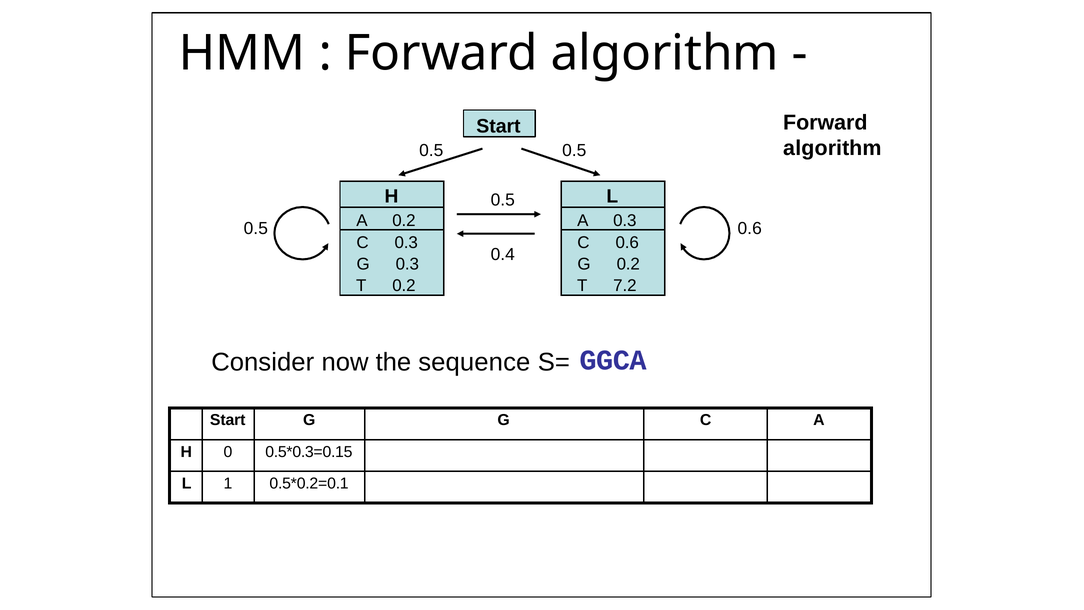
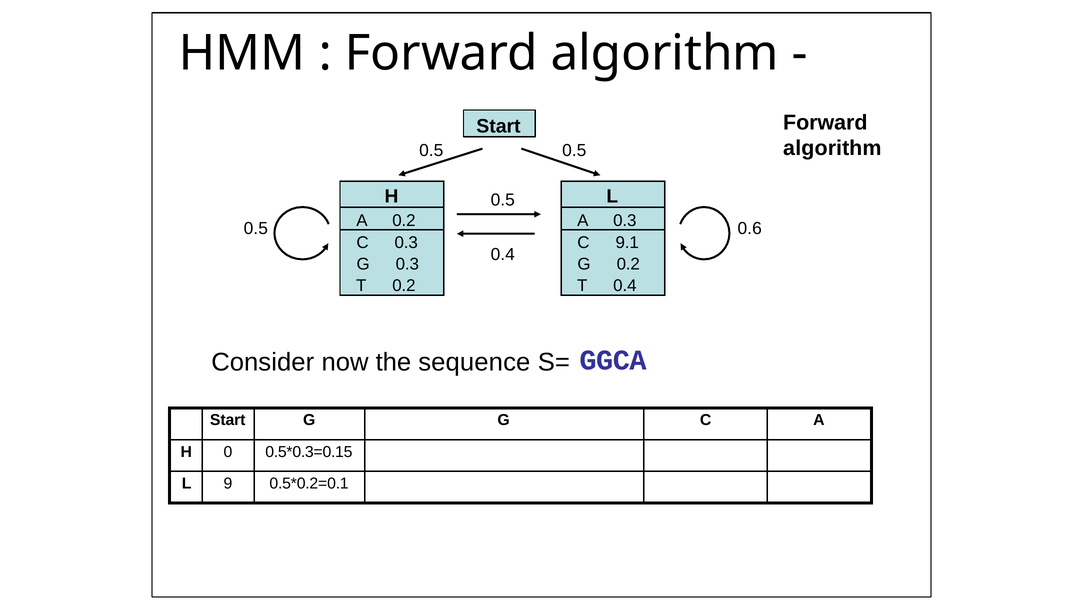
C 0.6: 0.6 -> 9.1 (627, 242)
T 7.2: 7.2 -> 0.4 (625, 286)
1: 1 -> 9 (228, 483)
